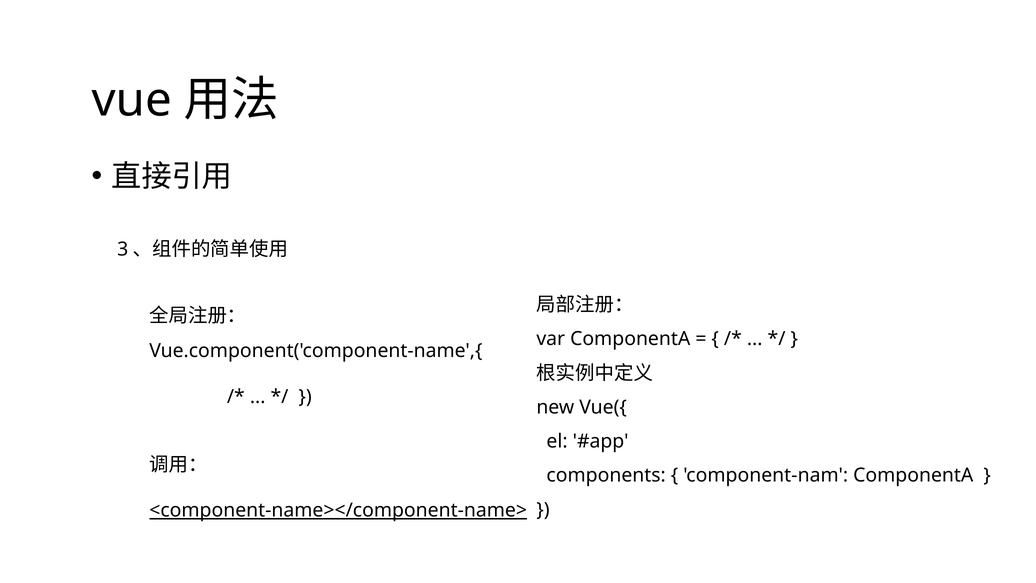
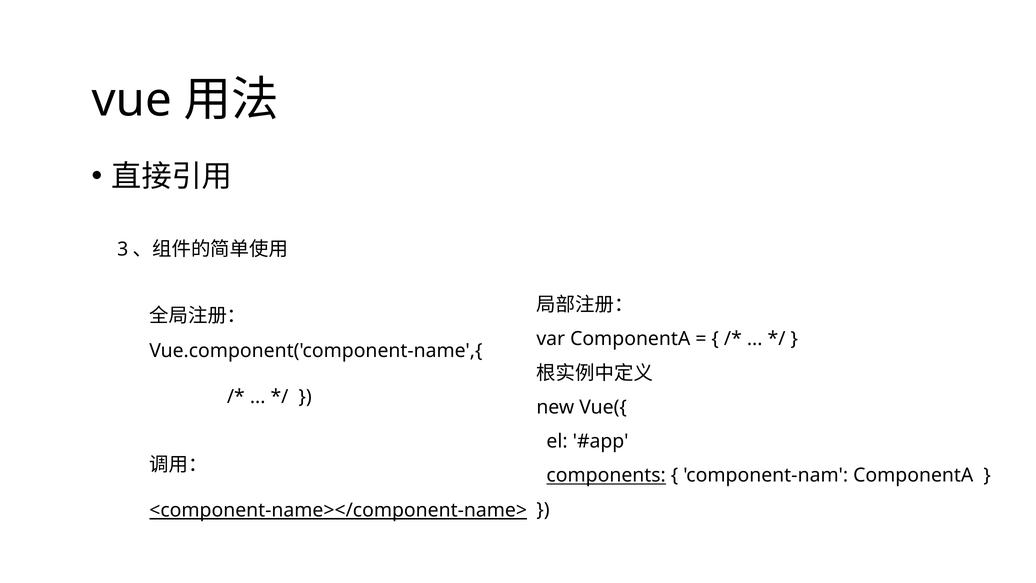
components underline: none -> present (606, 475)
